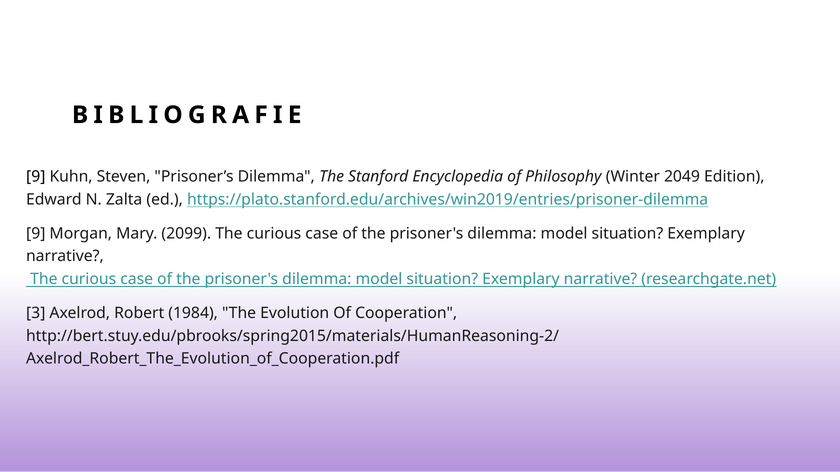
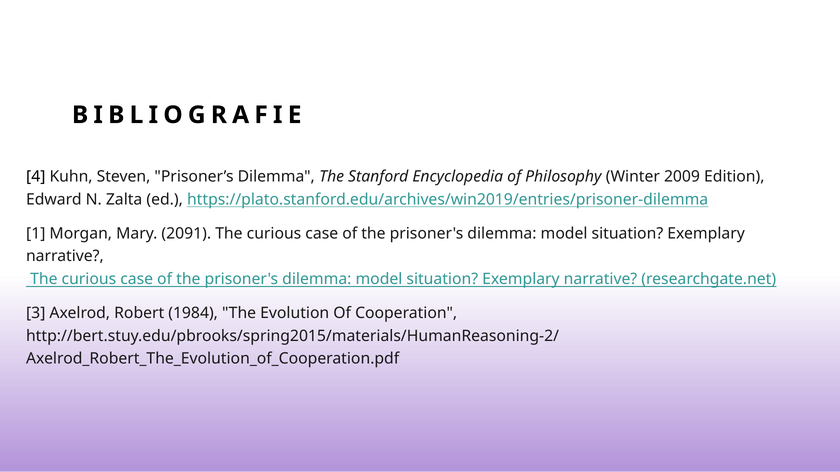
9: 9 -> 4 (36, 177)
2049: 2049 -> 2009 (682, 177)
9: 9 -> 1 (36, 234)
2099: 2099 -> 2091 (186, 234)
